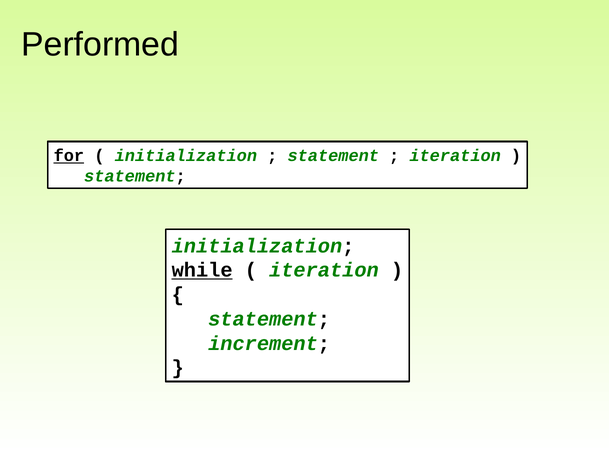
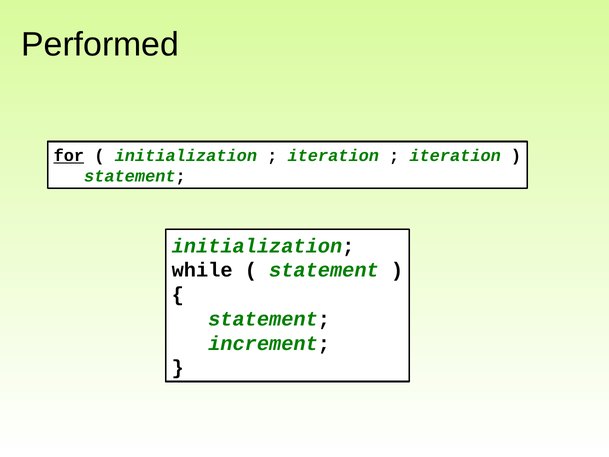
statement: statement -> iteration (333, 156)
while underline: present -> none (202, 270)
iteration: iteration -> statement (324, 270)
